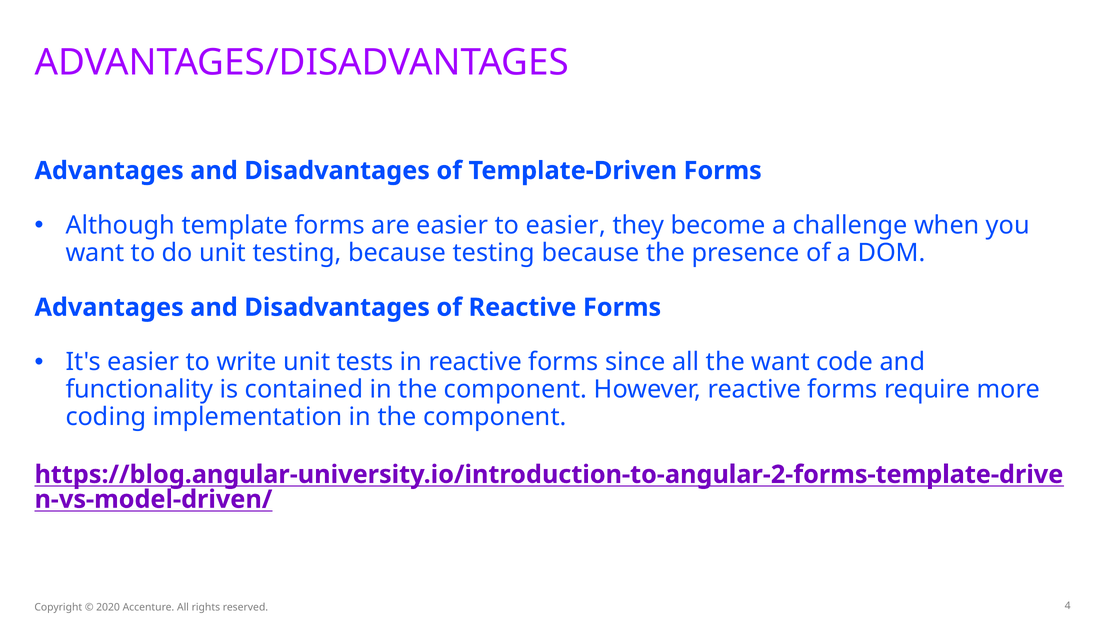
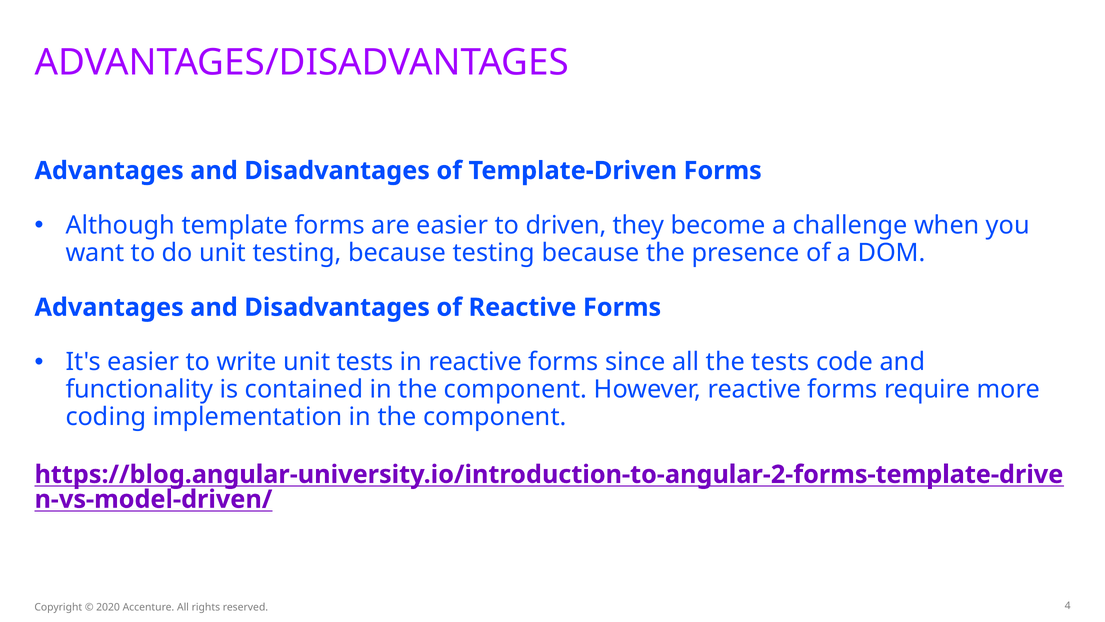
to easier: easier -> driven (566, 225)
the want: want -> tests (780, 362)
